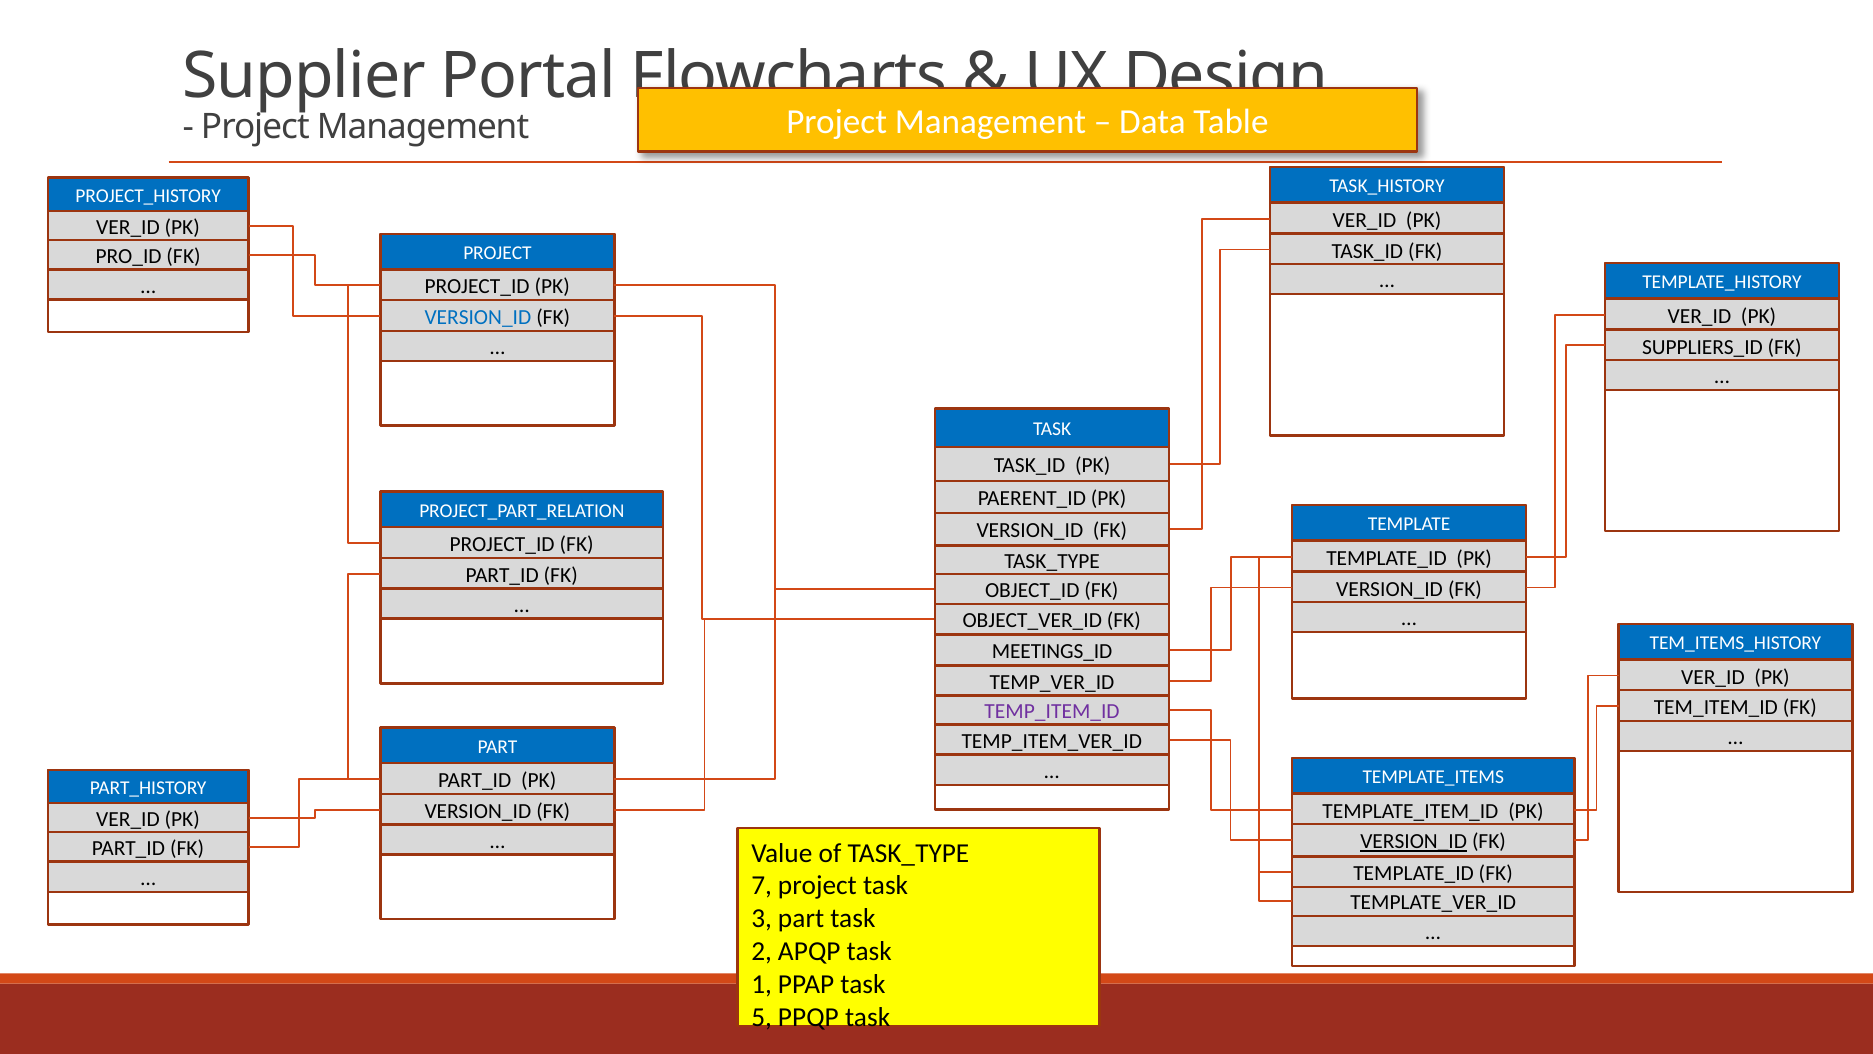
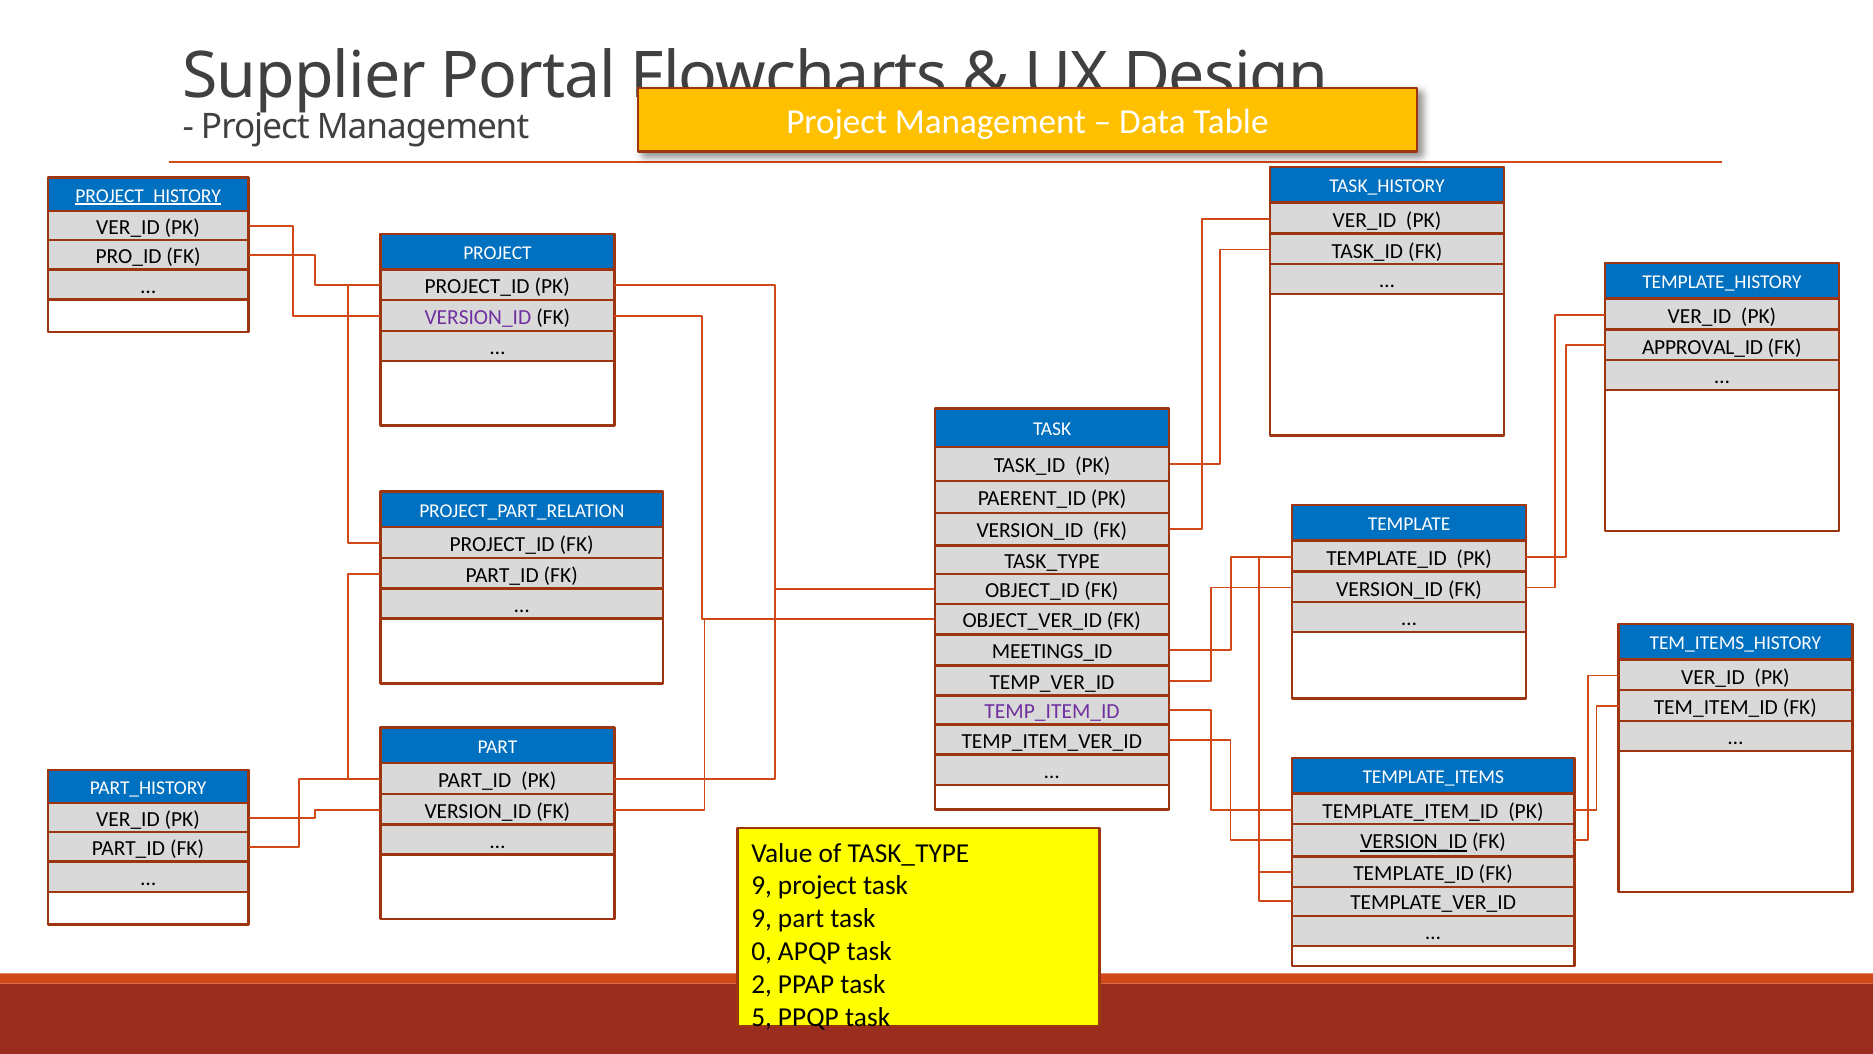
PROJECT_HISTORY underline: none -> present (148, 196)
VERSION_ID colour: blue -> purple (478, 317)
SUPPLIERS_ID: SUPPLIERS_ID -> APPROVAL_ID (1703, 347)
7: 7 -> 9 (762, 885)
3: 3 -> 9 (762, 918)
2: 2 -> 0 (762, 951)
1: 1 -> 2 (762, 984)
